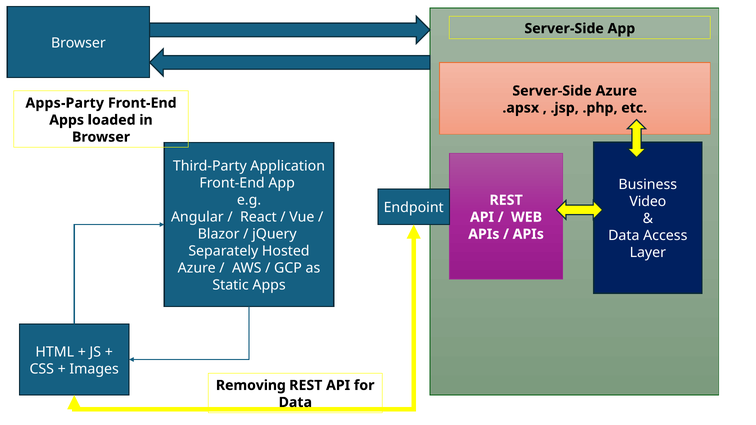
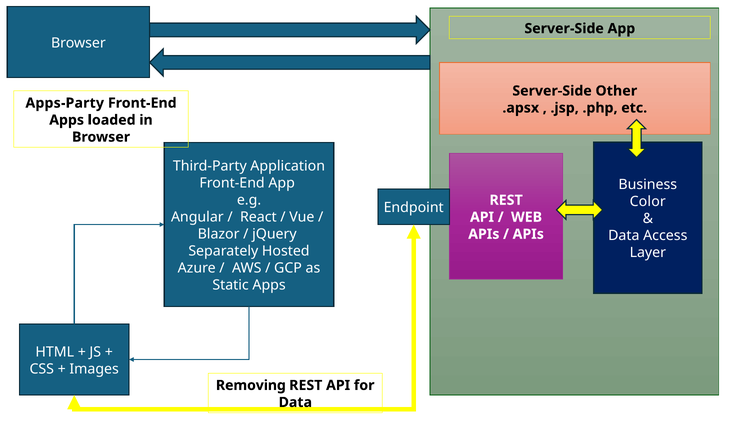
Server-Side Azure: Azure -> Other (616, 91)
Video: Video -> Color (648, 202)
